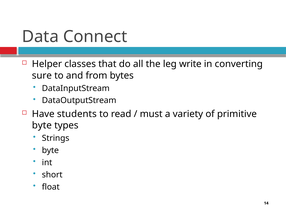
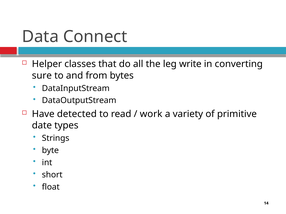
students: students -> detected (77, 114)
must: must -> work (151, 114)
byte: byte -> date (42, 126)
